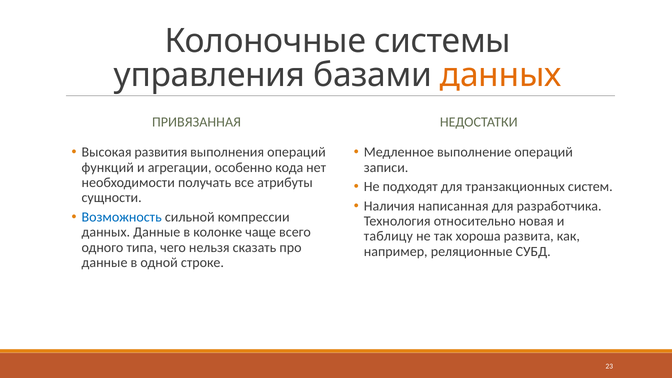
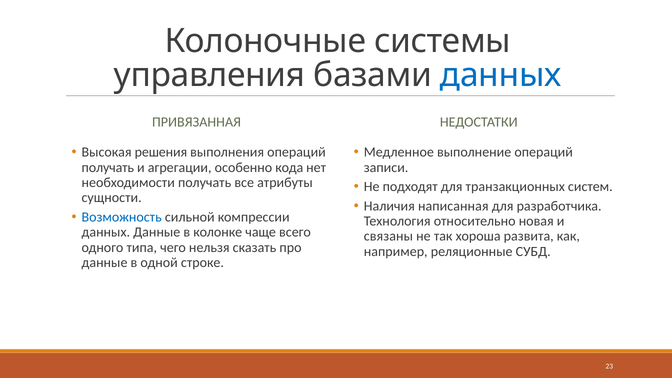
данных colour: orange -> blue (501, 75)
развития: развития -> решения (161, 152)
функций: функций -> получать (108, 167)
таблицу: таблицу -> связаны (388, 236)
